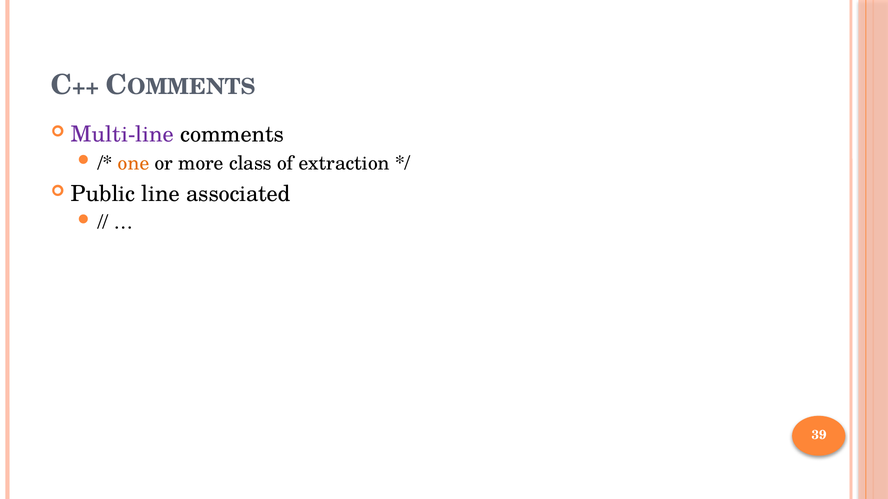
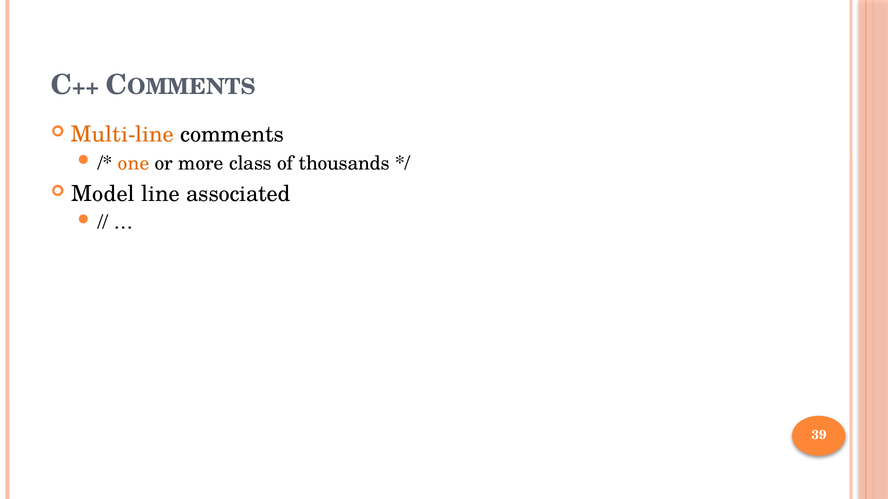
Multi-line colour: purple -> orange (122, 135)
extraction: extraction -> thousands (344, 163)
Public: Public -> Model (103, 194)
